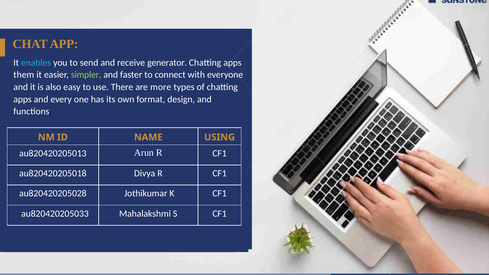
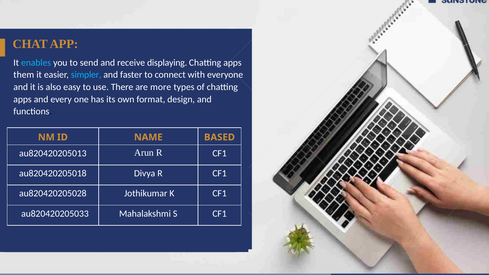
generator: generator -> displaying (167, 63)
simpler colour: light green -> light blue (86, 75)
USING: USING -> BASED (219, 137)
